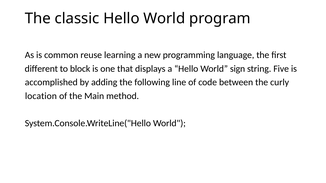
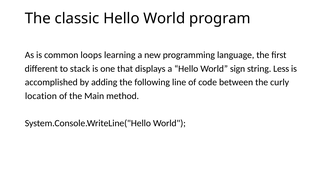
reuse: reuse -> loops (91, 55)
block: block -> stack (80, 69)
Five: Five -> Less (281, 69)
